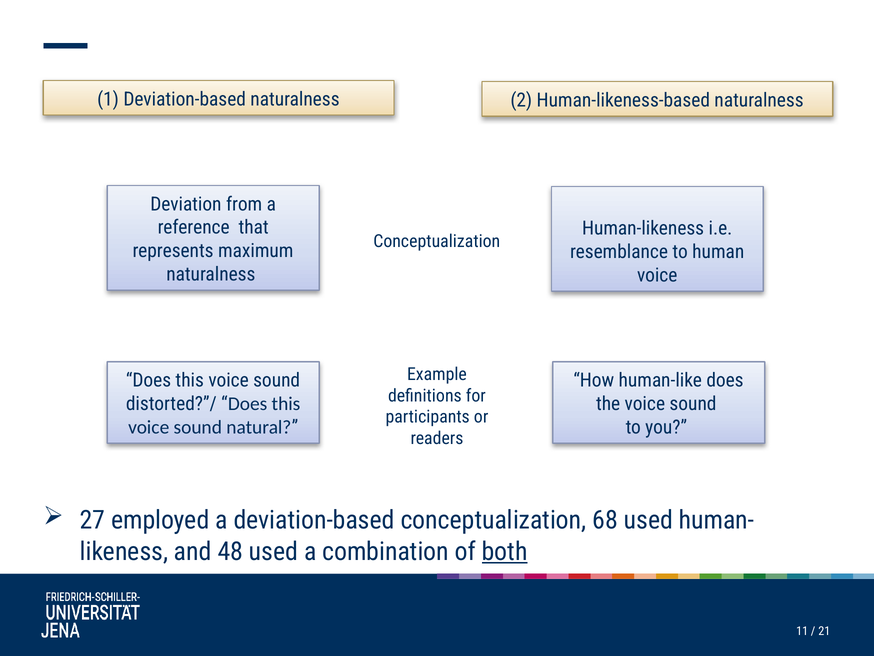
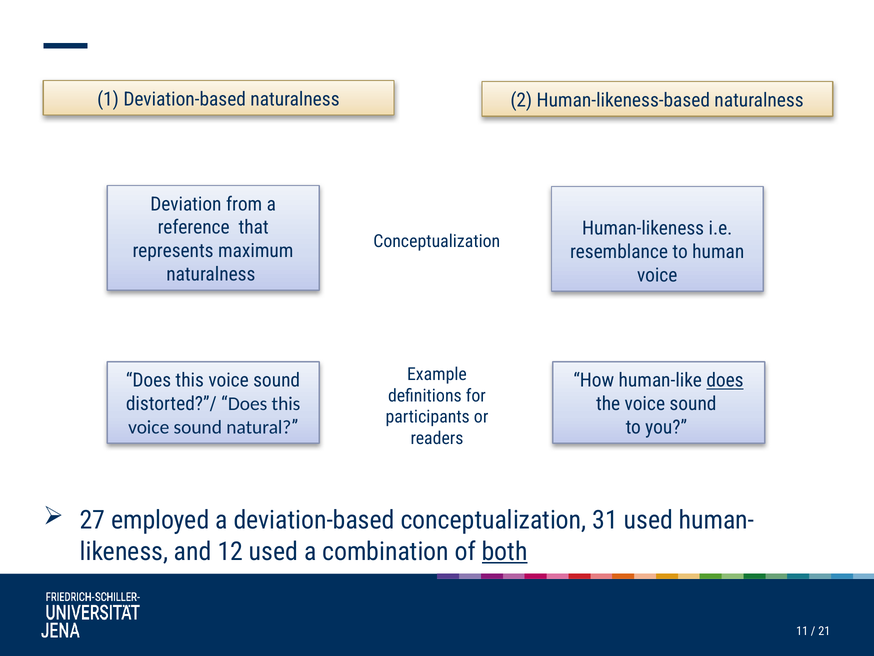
does underline: none -> present (725, 380)
68: 68 -> 31 (605, 520)
48: 48 -> 12 (230, 551)
